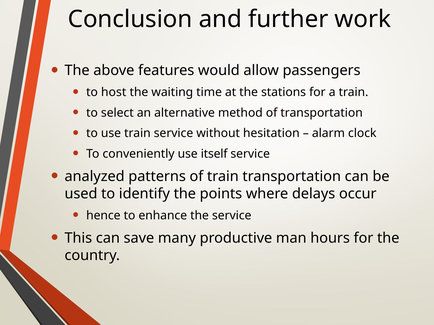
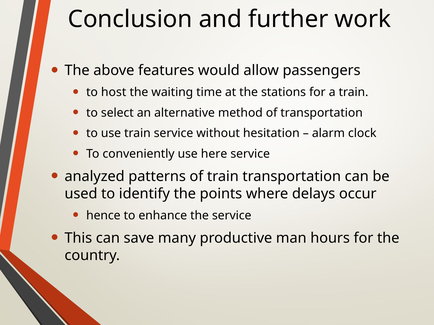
itself: itself -> here (214, 154)
